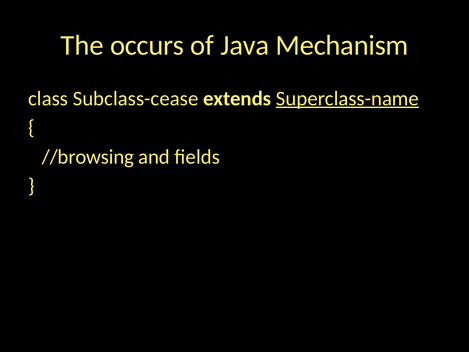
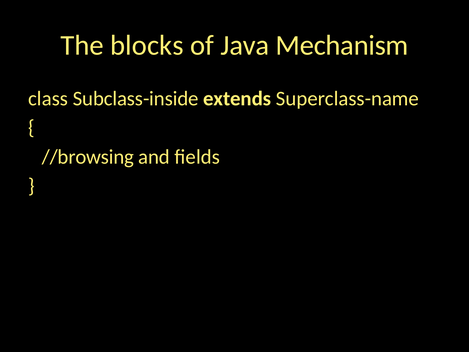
occurs: occurs -> blocks (147, 45)
Subclass-cease: Subclass-cease -> Subclass-inside (136, 98)
Superclass-name underline: present -> none (347, 98)
